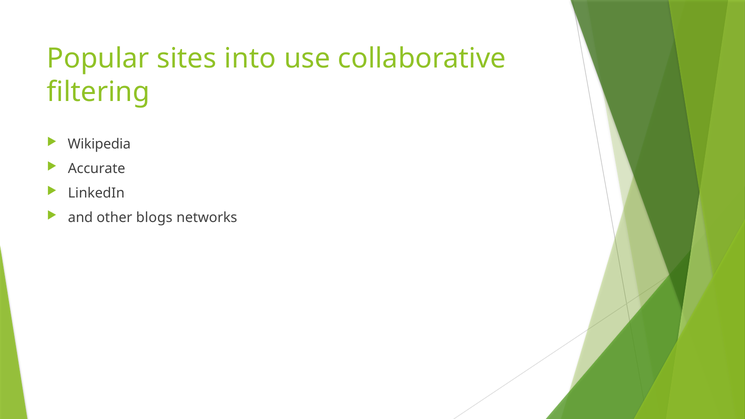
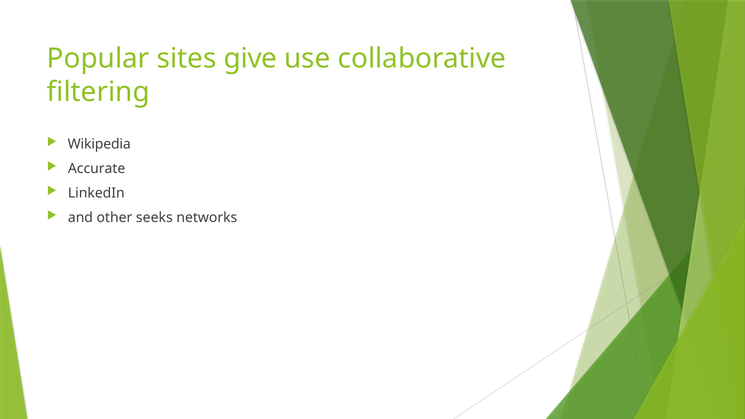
into: into -> give (250, 59)
blogs: blogs -> seeks (154, 218)
